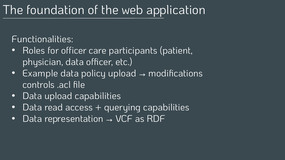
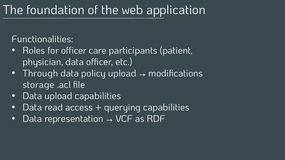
Example: Example -> Through (40, 73)
controls: controls -> storage (38, 85)
